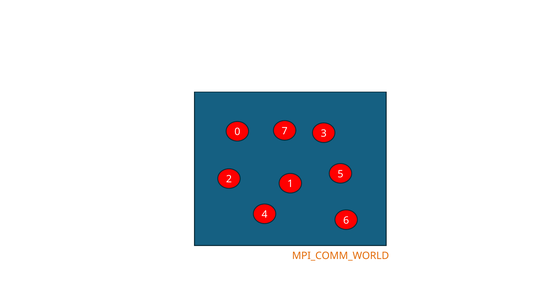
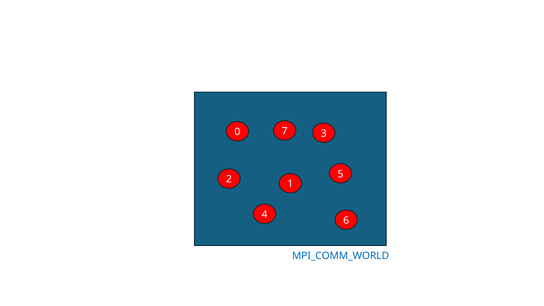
MPI_COMM_WORLD colour: orange -> blue (341, 256)
